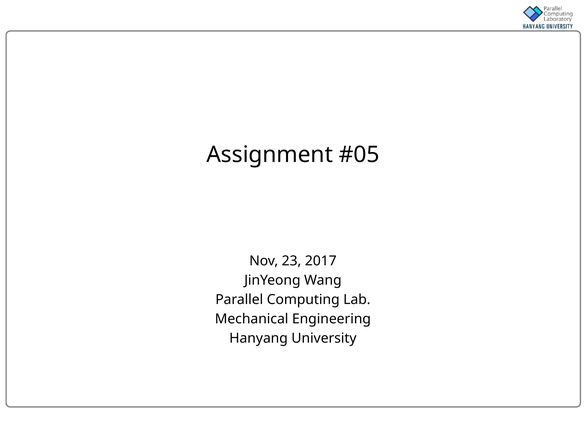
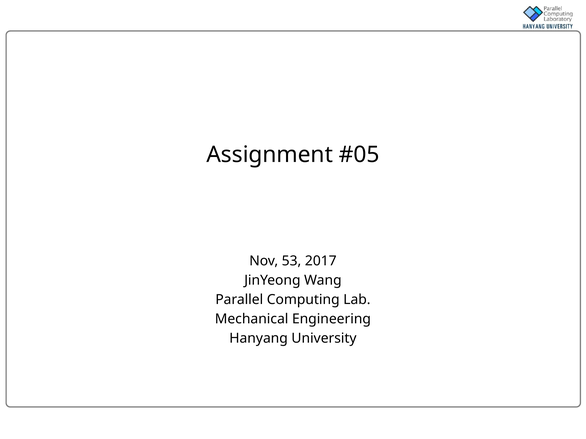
23: 23 -> 53 (292, 261)
